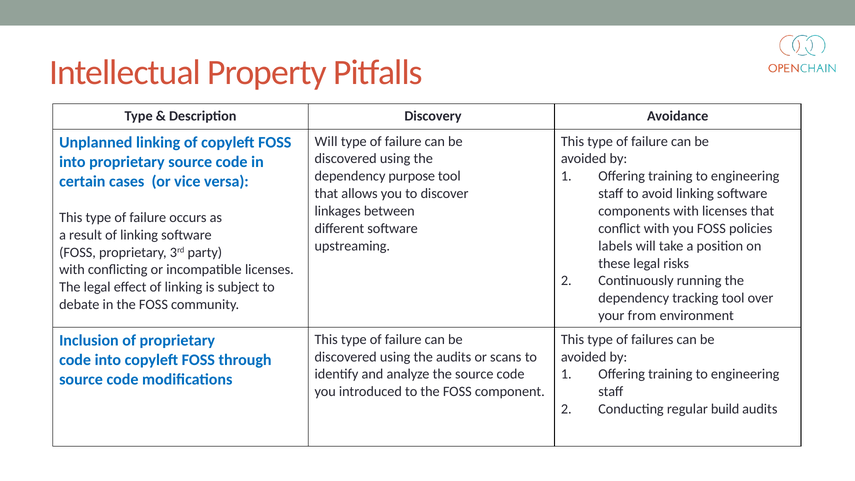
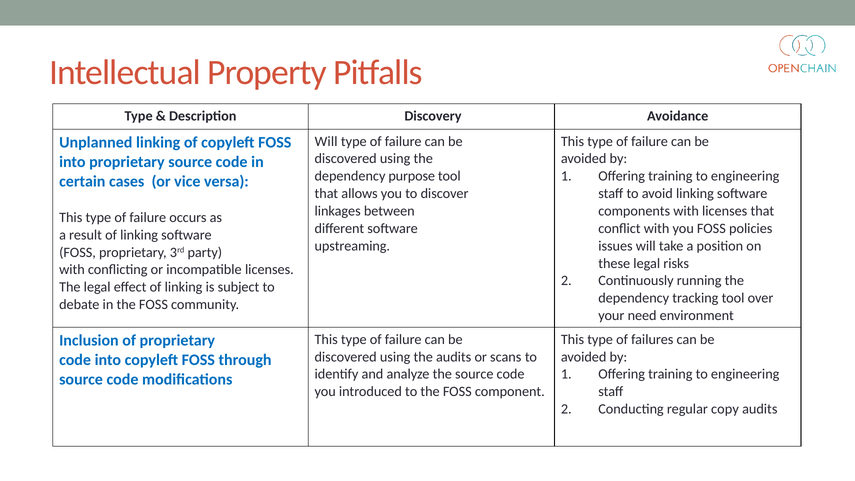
labels: labels -> issues (615, 246)
from: from -> need (642, 316)
build: build -> copy (725, 409)
